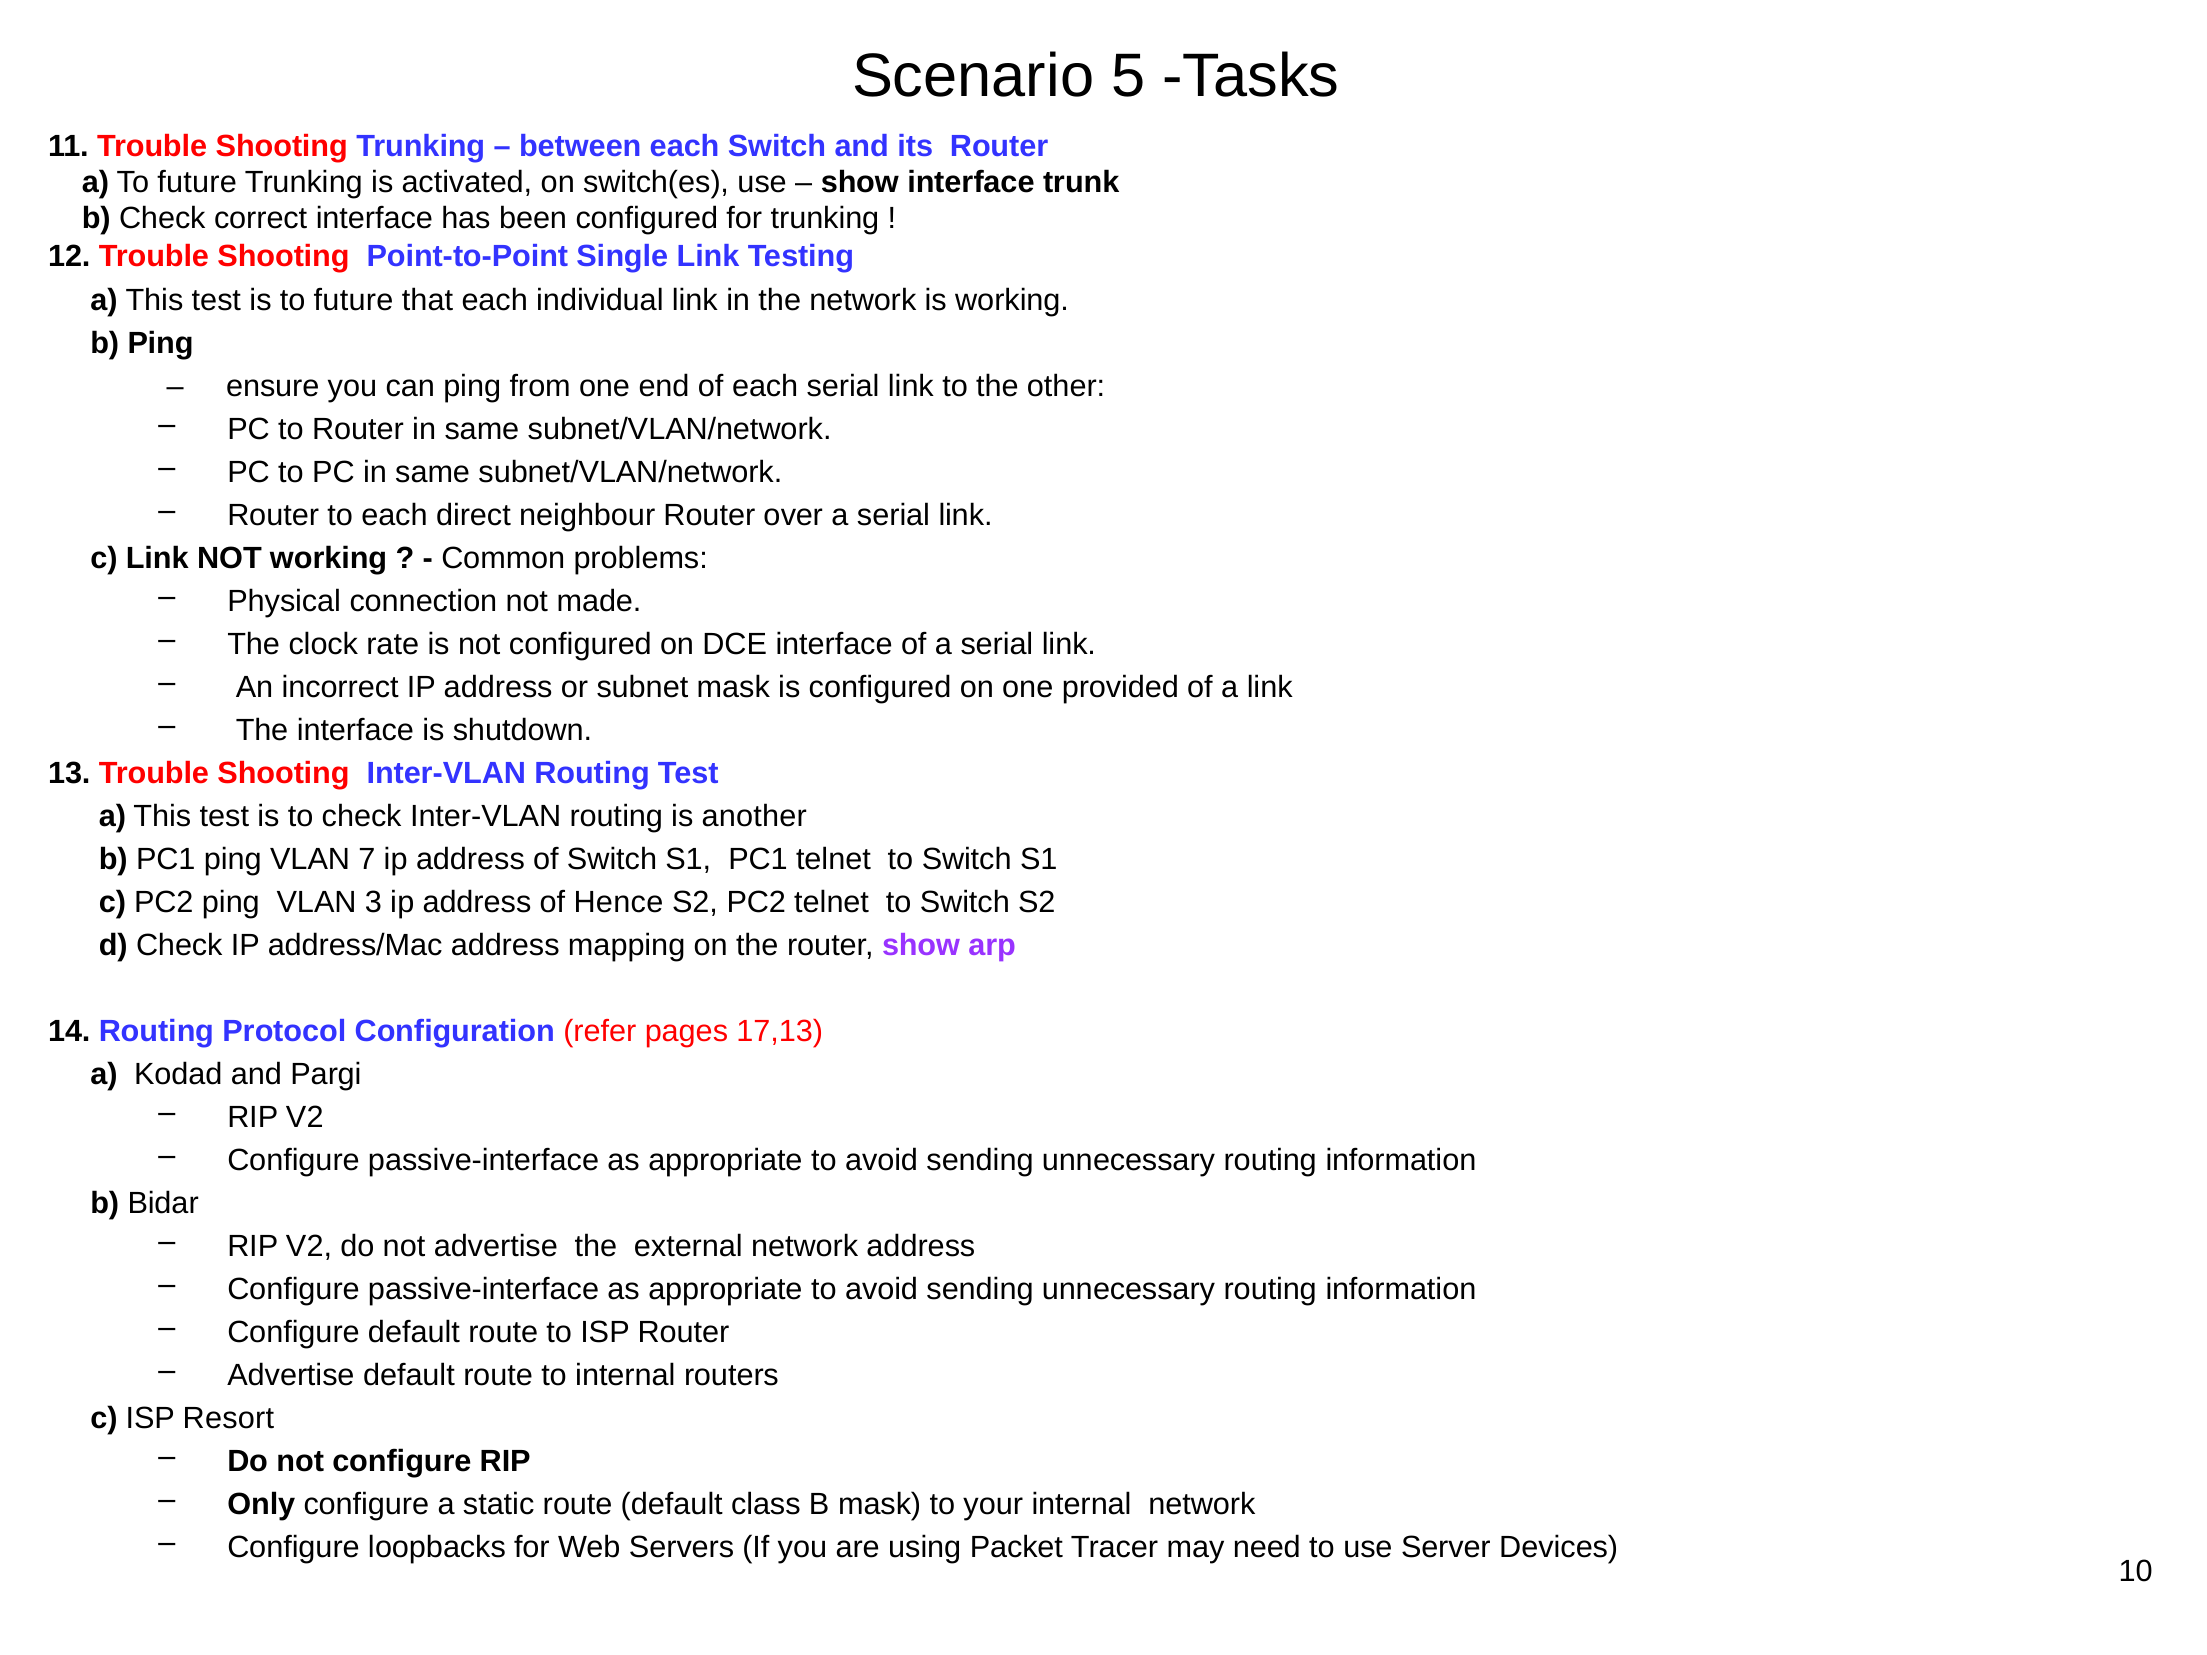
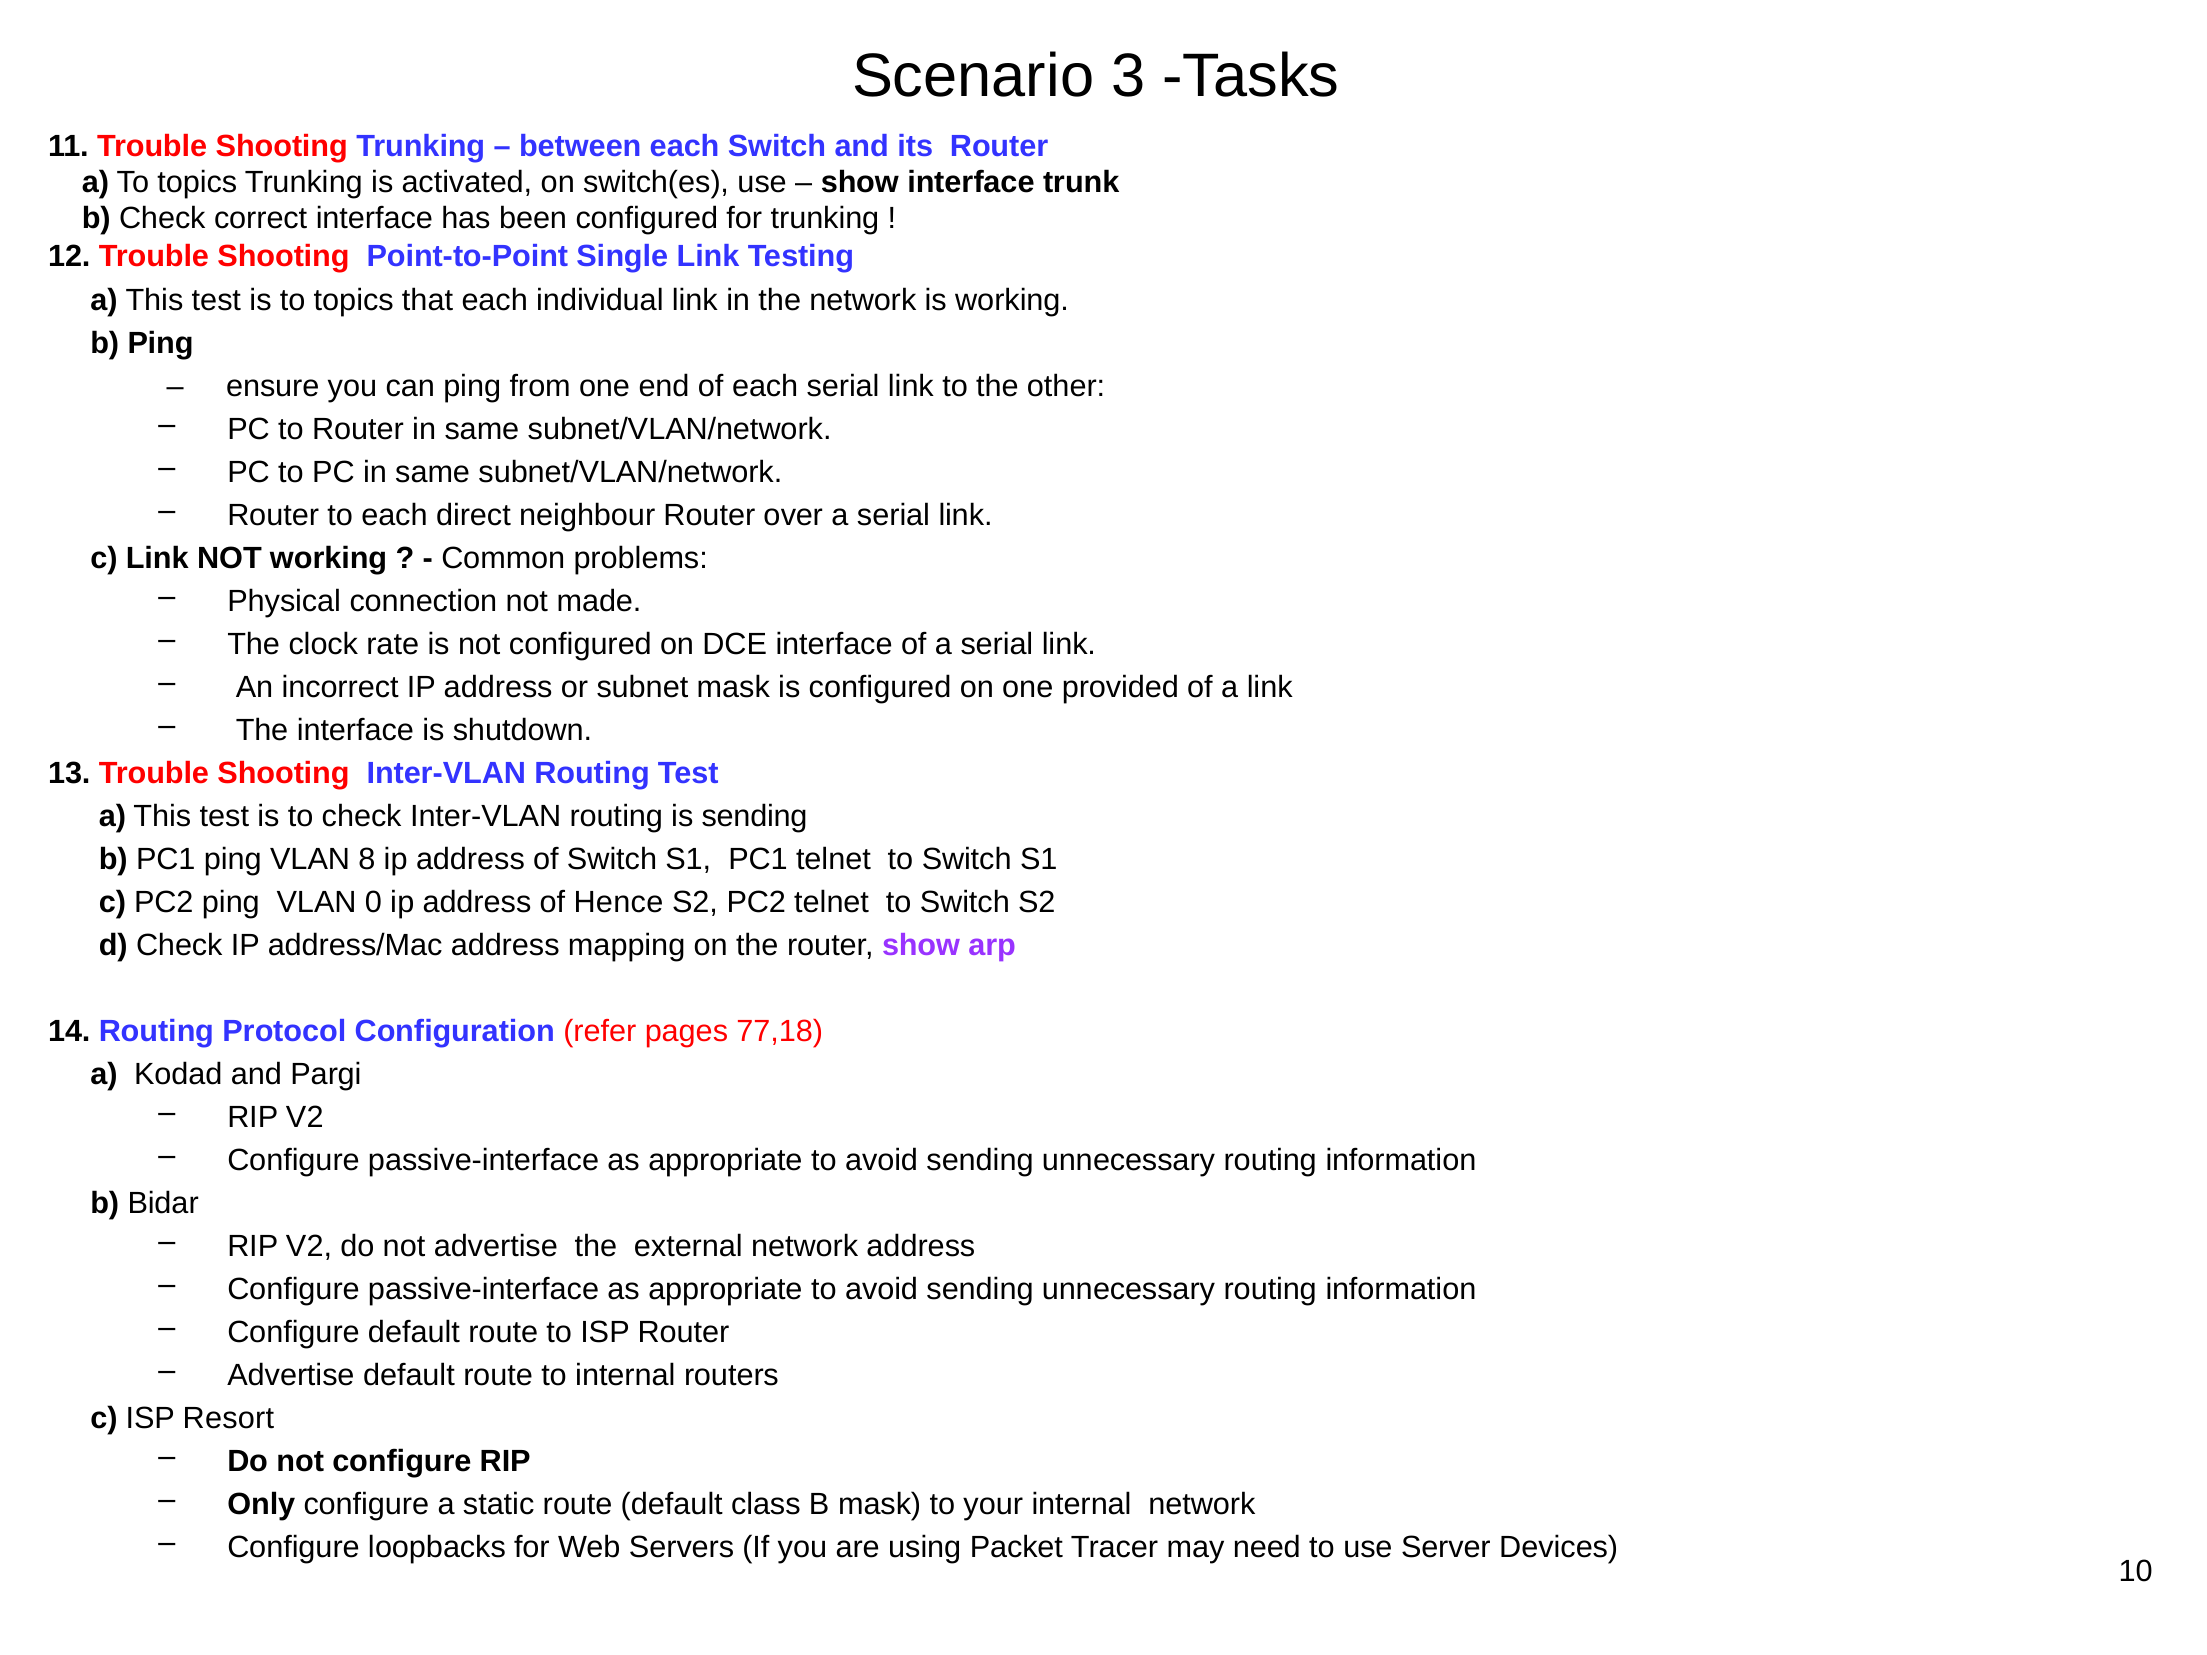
5: 5 -> 3 (1128, 76)
a To future: future -> topics (197, 183)
is to future: future -> topics (354, 300)
is another: another -> sending (755, 816)
7: 7 -> 8 (367, 859)
3: 3 -> 0 (373, 902)
17,13: 17,13 -> 77,18 (780, 1031)
